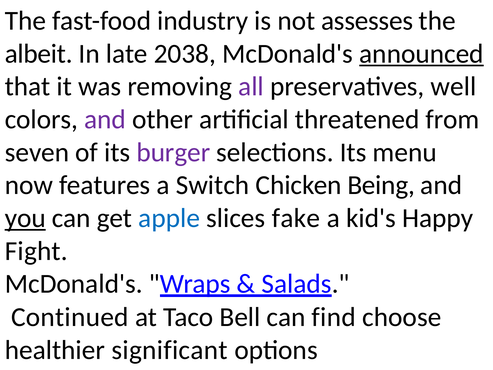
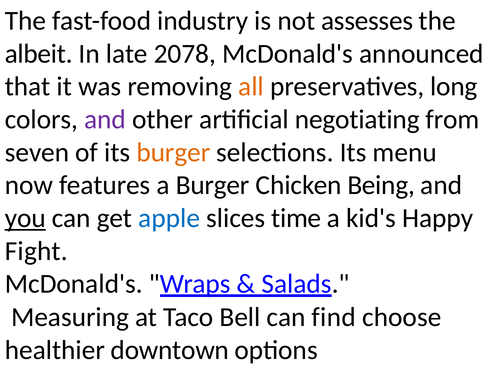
2038: 2038 -> 2078 (185, 54)
announced underline: present -> none (421, 54)
all colour: purple -> orange (251, 86)
well: well -> long (454, 86)
threatened: threatened -> negotiating (357, 119)
burger colour: purple -> orange (173, 152)
a Switch: Switch -> Burger (213, 185)
fake: fake -> time (296, 218)
Continued: Continued -> Measuring (70, 317)
significant: significant -> downtown (170, 350)
